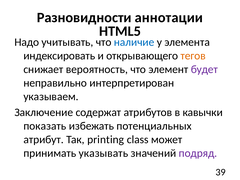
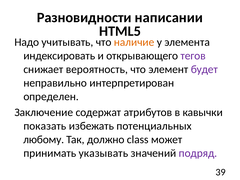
аннотации: аннотации -> написании (169, 17)
наличие colour: blue -> orange (134, 42)
тегов colour: orange -> purple (193, 56)
указываем: указываем -> определен (51, 96)
атрибут: атрибут -> любому (44, 140)
printing: printing -> должно (106, 140)
